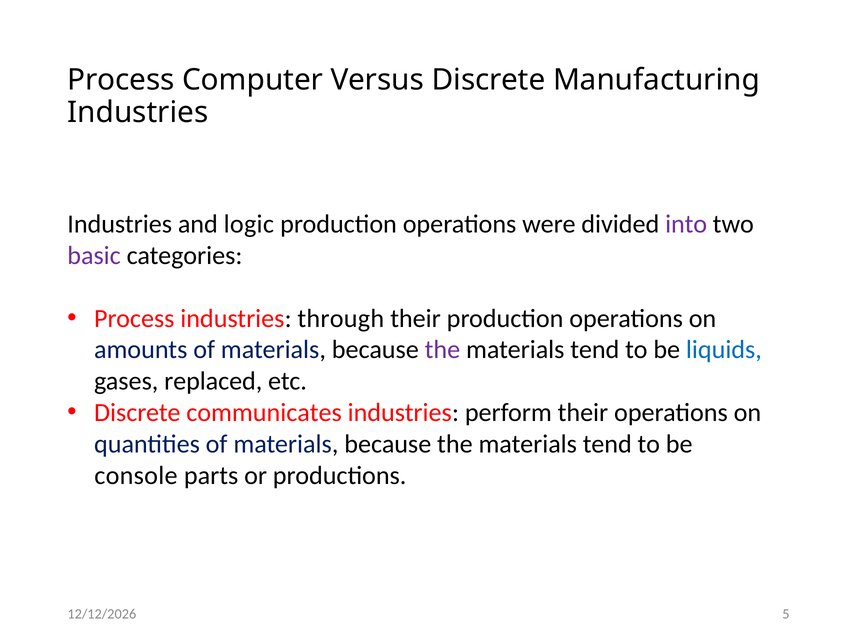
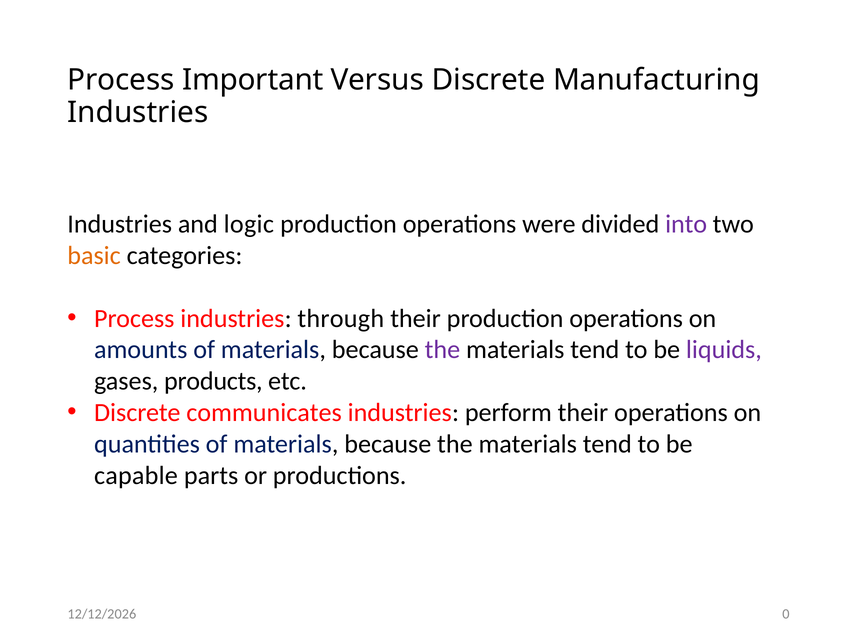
Computer: Computer -> Important (253, 80)
basic colour: purple -> orange (94, 255)
liquids colour: blue -> purple (724, 350)
replaced: replaced -> products (213, 381)
console: console -> capable (136, 475)
5: 5 -> 0 (786, 614)
